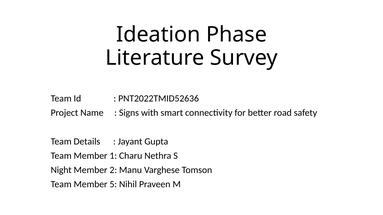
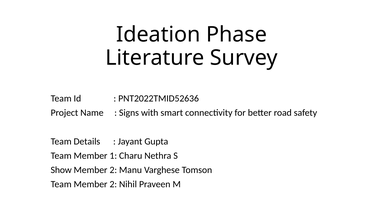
Night: Night -> Show (61, 170)
Team Member 5: 5 -> 2 (113, 185)
